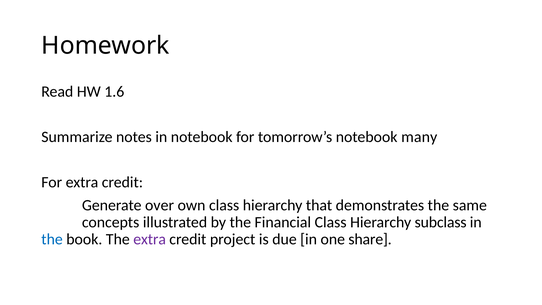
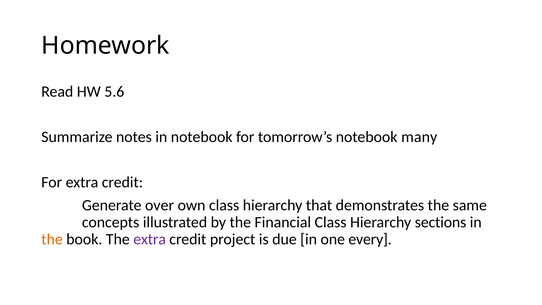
1.6: 1.6 -> 5.6 (114, 92)
subclass: subclass -> sections (441, 222)
the colour: blue -> orange (52, 239)
share: share -> every (370, 239)
